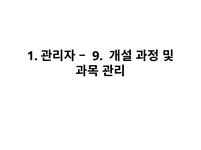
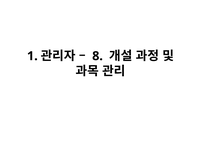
9: 9 -> 8 (98, 56)
